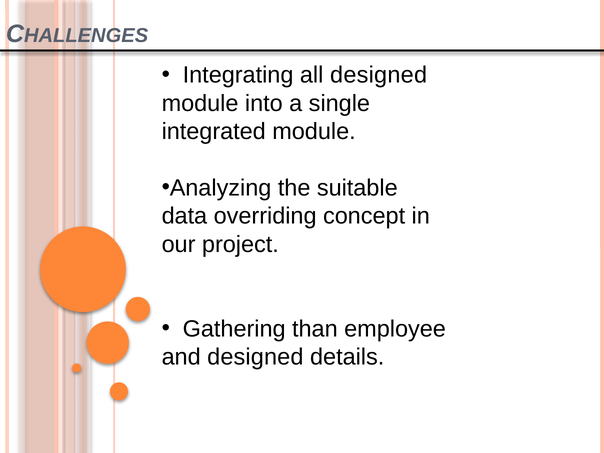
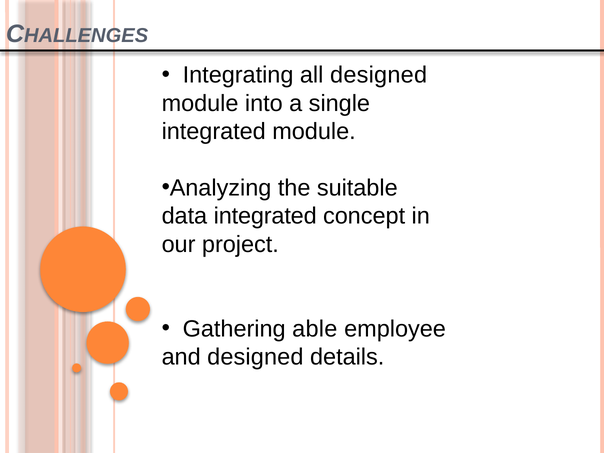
data overriding: overriding -> integrated (265, 216)
than: than -> able (315, 329)
